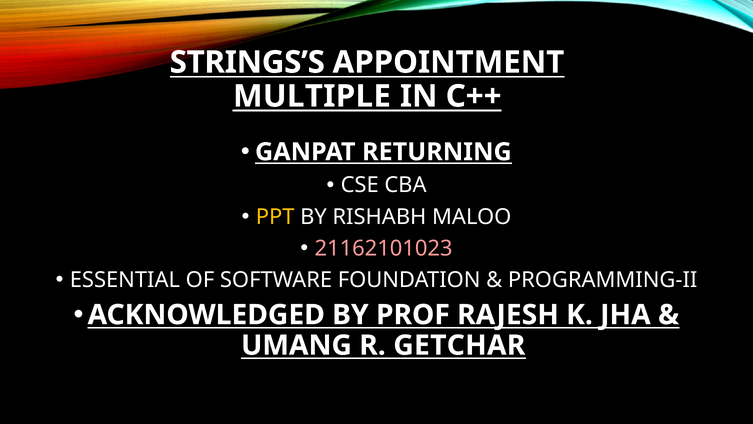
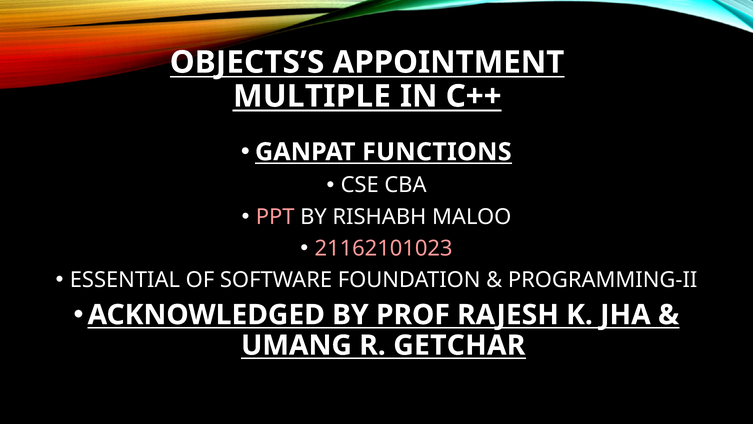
STRINGS’S: STRINGS’S -> OBJECTS’S (247, 62)
RETURNING: RETURNING -> FUNCTIONS (437, 152)
PPT colour: yellow -> pink (275, 217)
